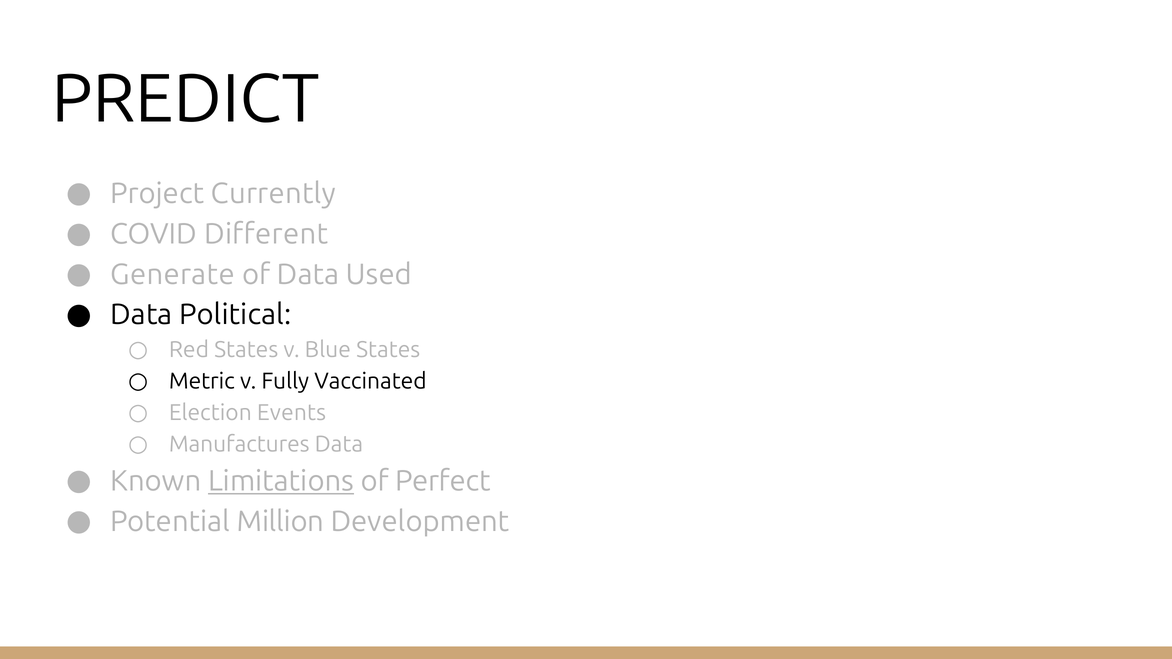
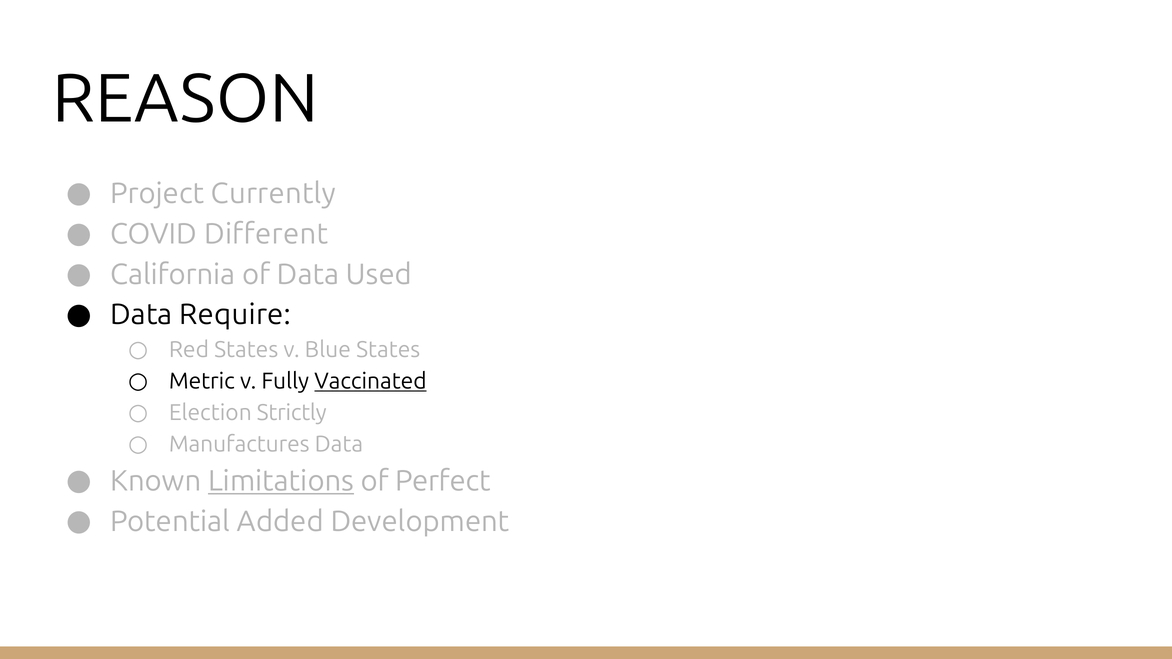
PREDICT: PREDICT -> REASON (185, 99)
Generate: Generate -> California (173, 274)
Political: Political -> Require (235, 315)
Vaccinated underline: none -> present (370, 381)
Events: Events -> Strictly (292, 413)
Million: Million -> Added (280, 522)
